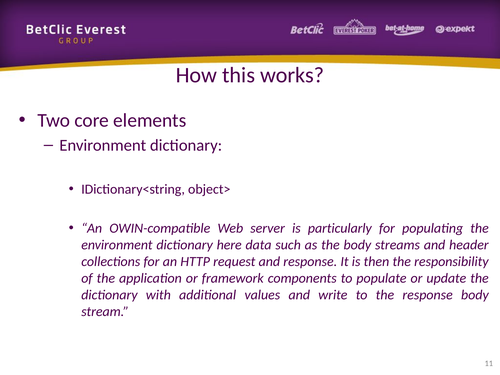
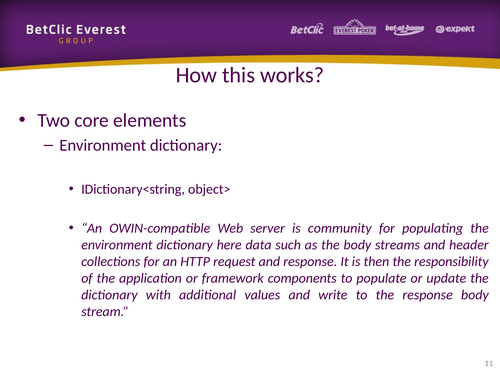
particularly: particularly -> community (340, 228)
